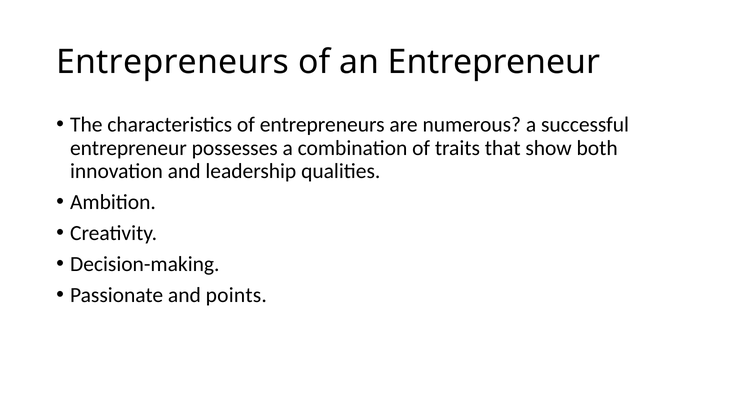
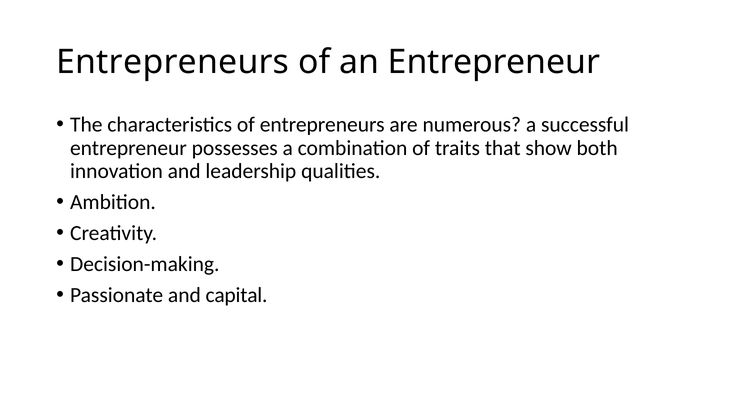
points: points -> capital (237, 295)
